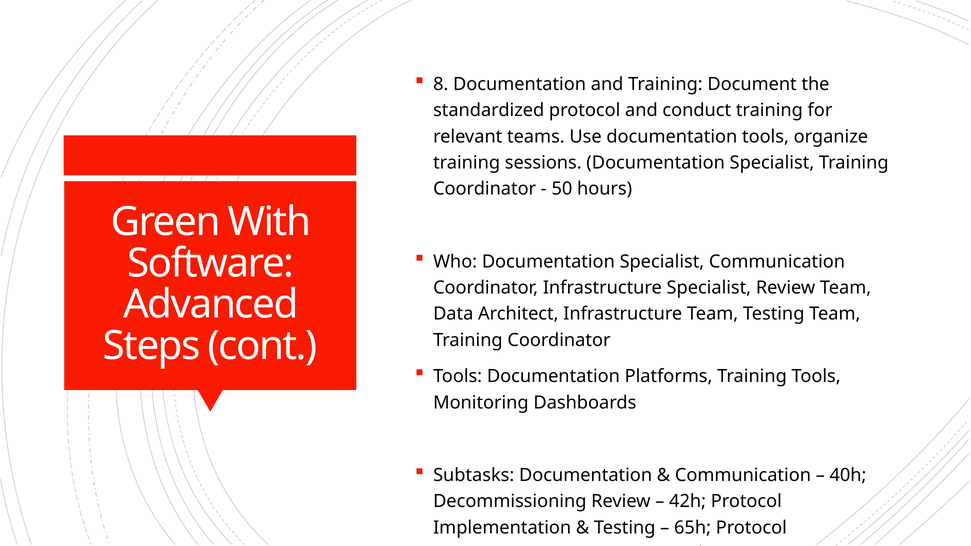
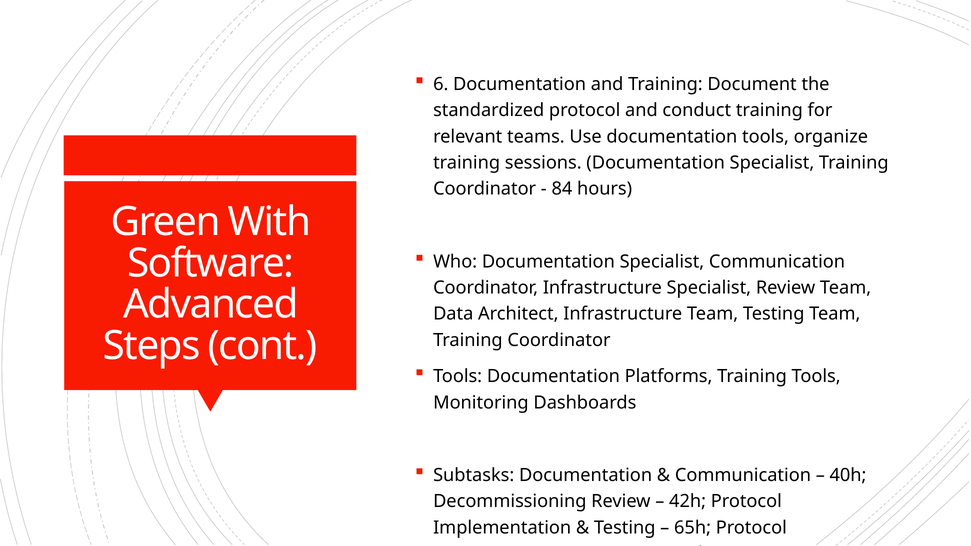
8: 8 -> 6 (441, 84)
50: 50 -> 84 (562, 189)
